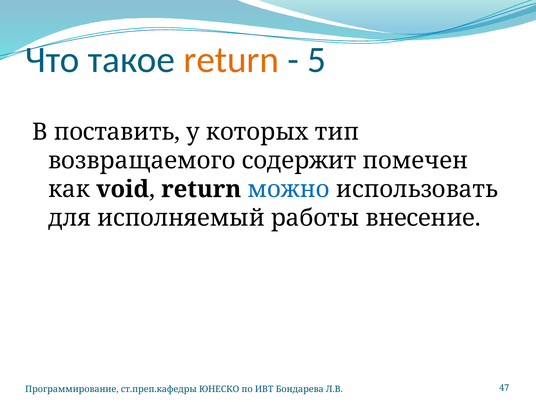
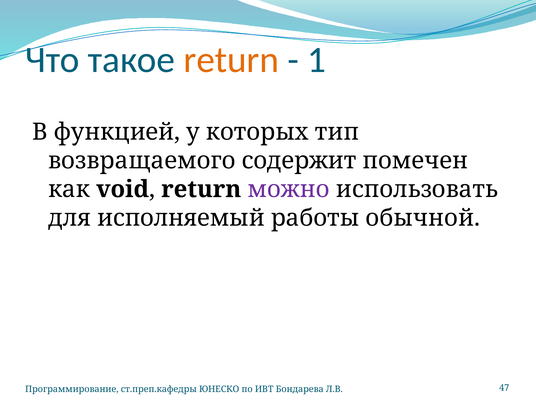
5: 5 -> 1 (317, 60)
поставить: поставить -> функцией (117, 132)
можно colour: blue -> purple (289, 189)
внесение: внесение -> обычной (423, 218)
